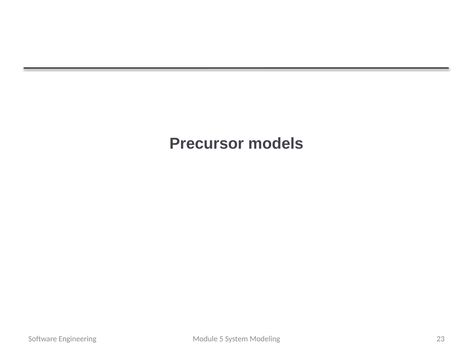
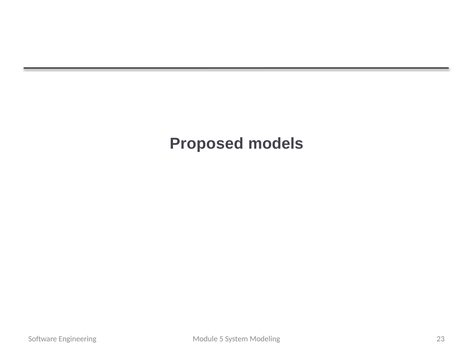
Precursor: Precursor -> Proposed (207, 143)
